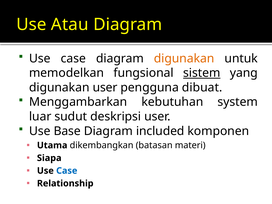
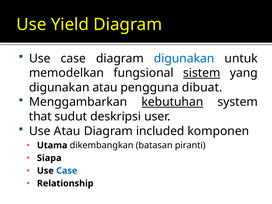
Atau: Atau -> Yield (70, 24)
digunakan colour: orange -> blue (184, 58)
digunakan user: user -> atau (105, 87)
kebutuhan underline: none -> present (172, 102)
luar: luar -> that (40, 117)
Use Base: Base -> Atau (67, 131)
materi: materi -> piranti (190, 145)
